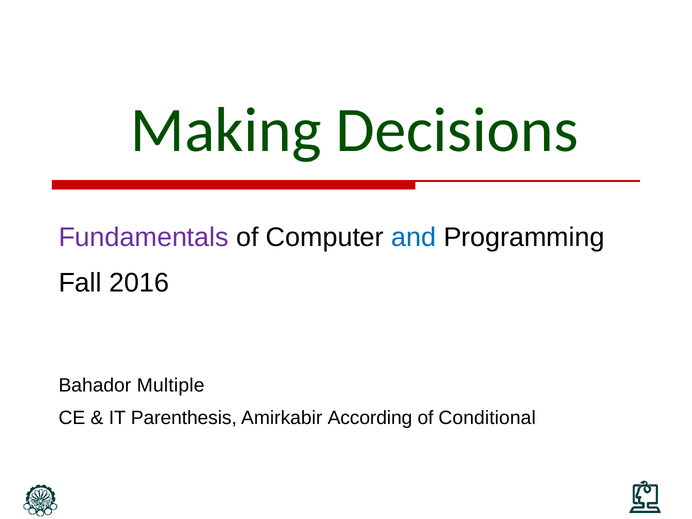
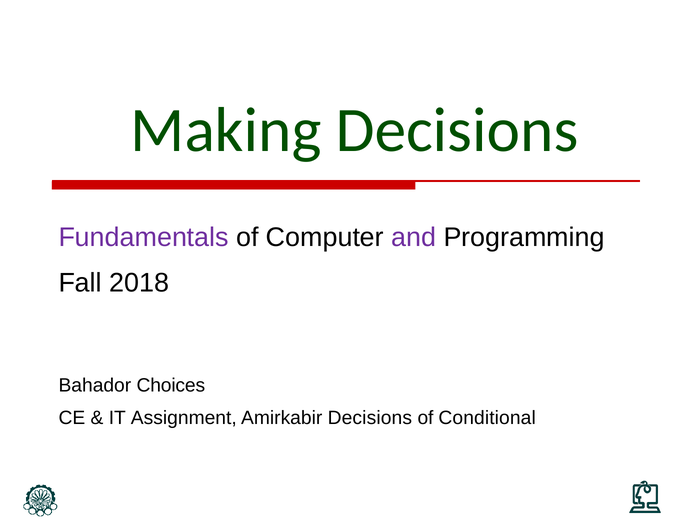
and colour: blue -> purple (414, 237)
2016: 2016 -> 2018 (139, 283)
Multiple: Multiple -> Choices (171, 385)
Parenthesis: Parenthesis -> Assignment (184, 418)
Amirkabir According: According -> Decisions (370, 418)
